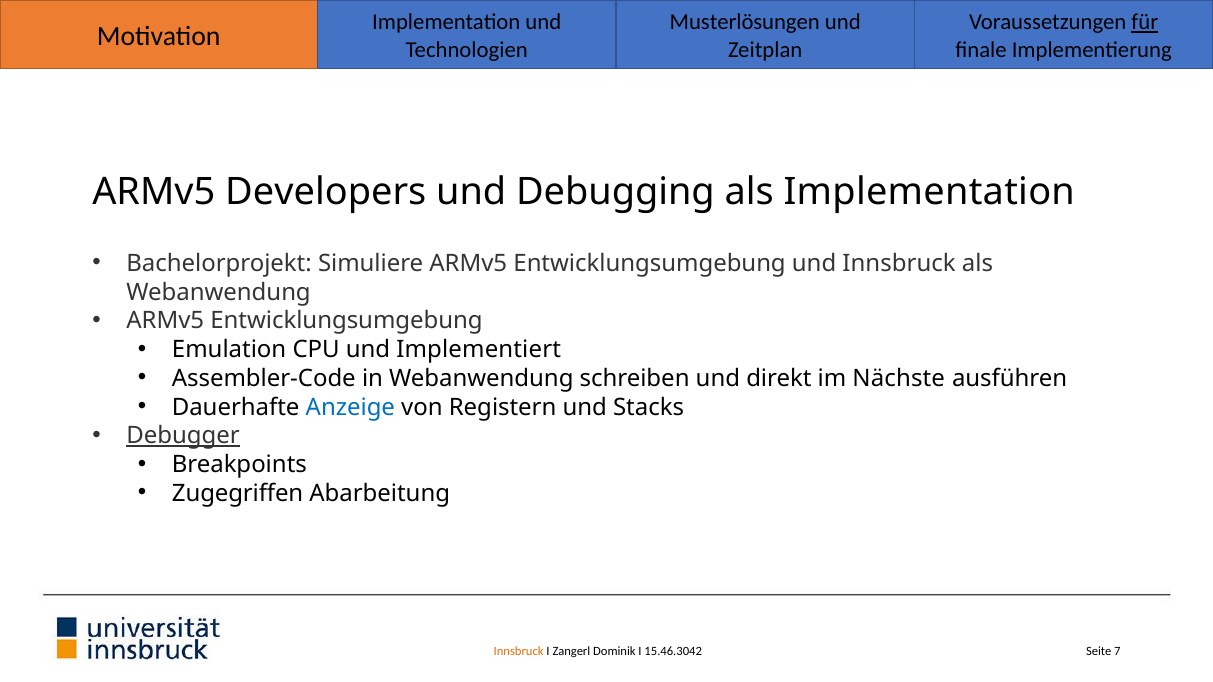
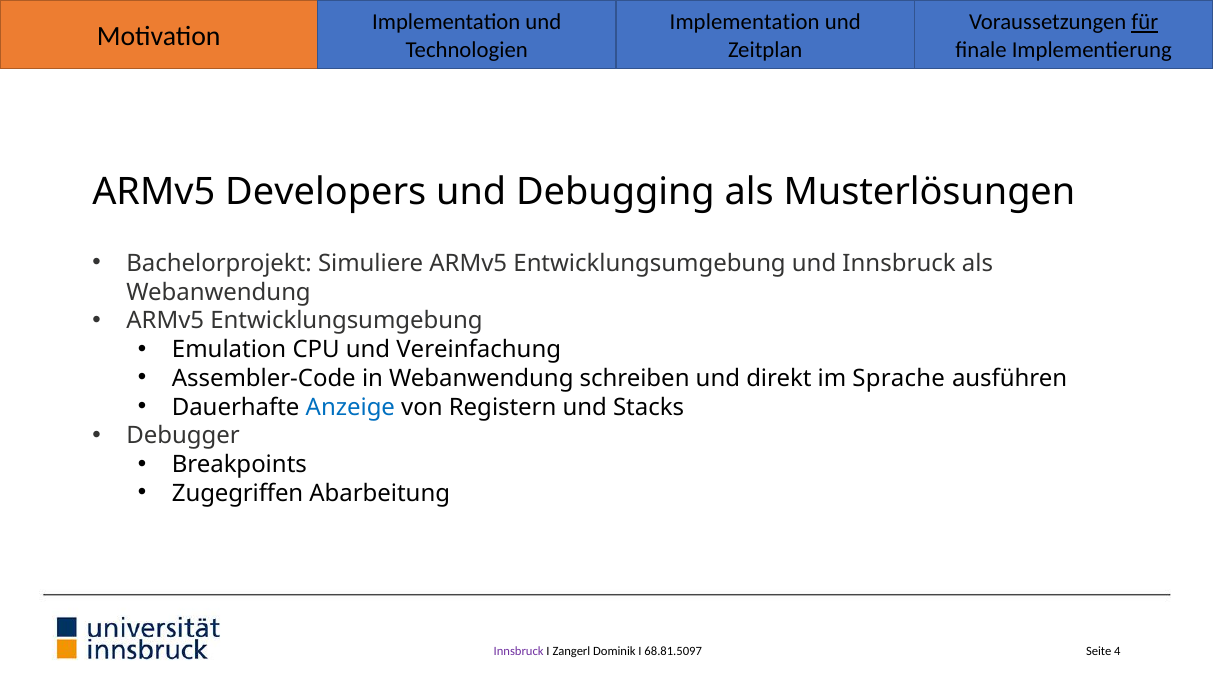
Musterlösungen: Musterlösungen -> Implementation (745, 22)
als Implementation: Implementation -> Musterlösungen (929, 192)
Implementiert: Implementiert -> Vereinfachung (479, 350)
Nächste: Nächste -> Sprache (899, 379)
Debugger underline: present -> none (183, 436)
Innsbruck colour: orange -> purple (519, 651)
15.46.3042: 15.46.3042 -> 68.81.5097 (673, 651)
7: 7 -> 4 (1117, 651)
